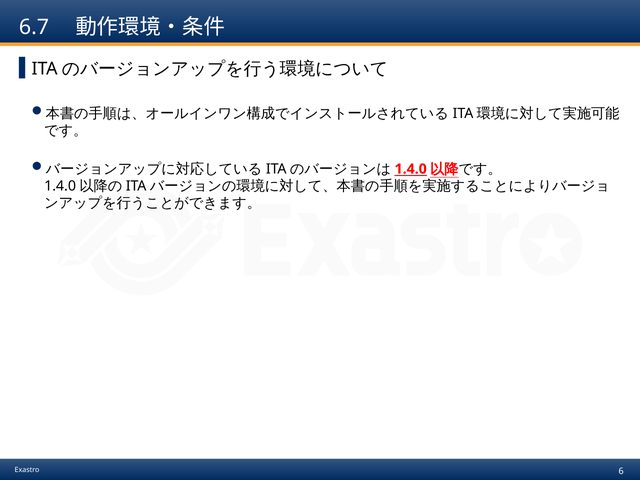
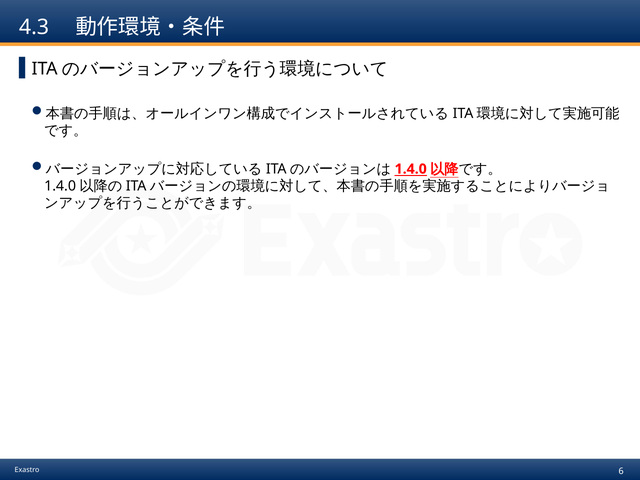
6.7: 6.7 -> 4.3 (34, 27)
